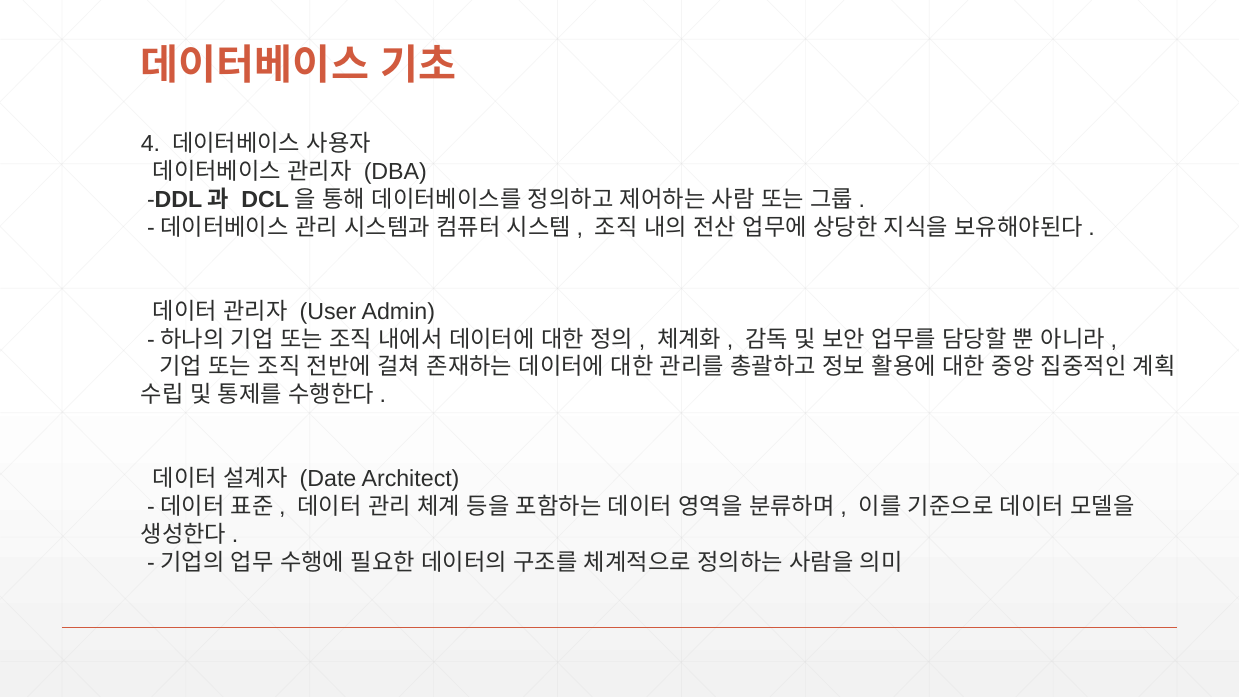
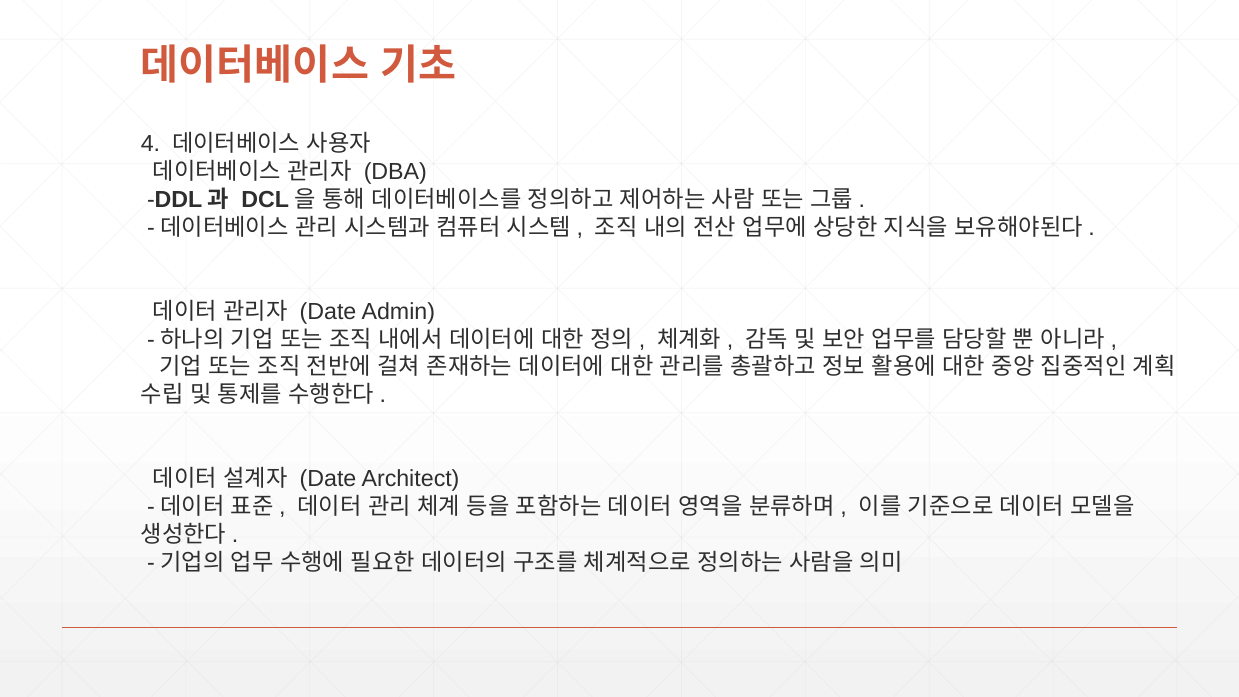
User: User -> Date (328, 312)
